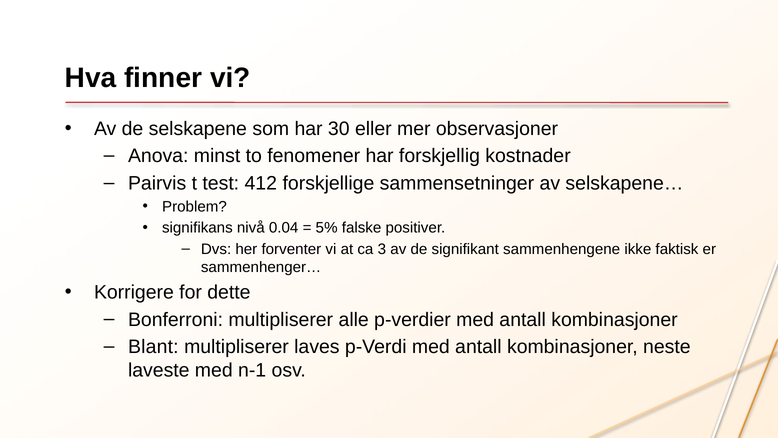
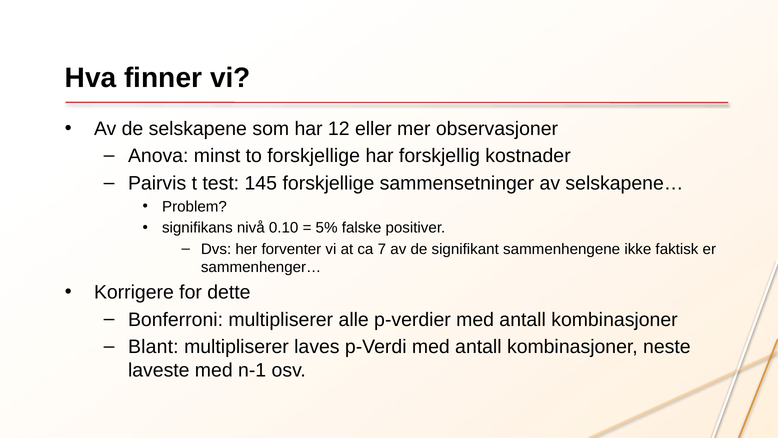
30: 30 -> 12 (339, 129)
to fenomener: fenomener -> forskjellige (314, 156)
412: 412 -> 145 (261, 183)
0.04: 0.04 -> 0.10 (284, 228)
3: 3 -> 7 (382, 249)
